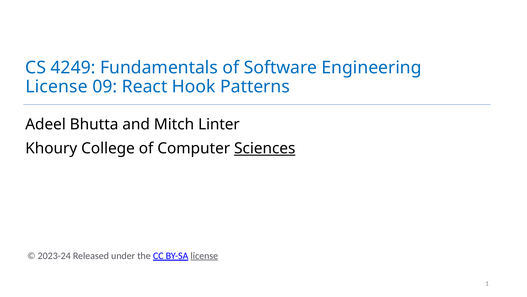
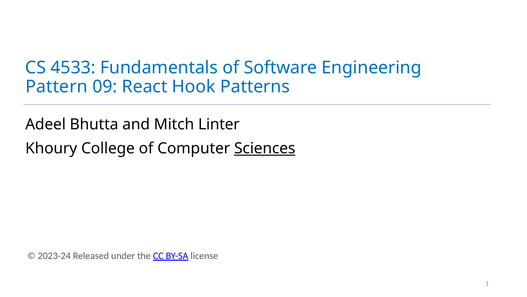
4249: 4249 -> 4533 (73, 68)
License: License -> Pattern (57, 87)
license underline: present -> none (204, 255)
